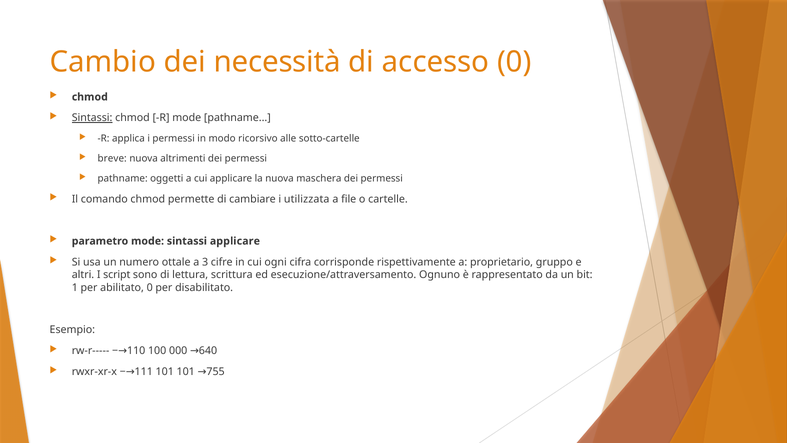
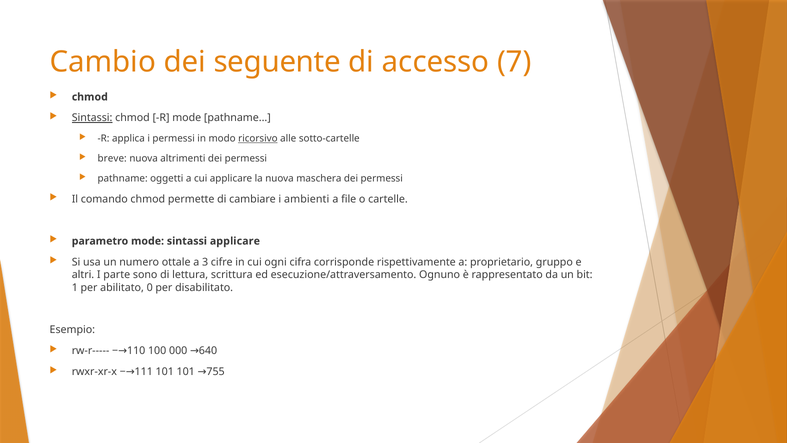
necessità: necessità -> seguente (277, 62)
accesso 0: 0 -> 7 (514, 62)
ricorsivo underline: none -> present (258, 138)
utilizzata: utilizzata -> ambienti (307, 199)
script: script -> parte (117, 275)
